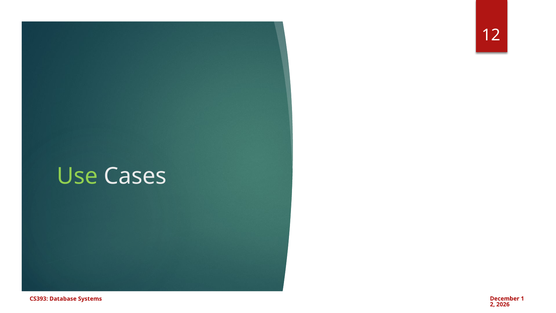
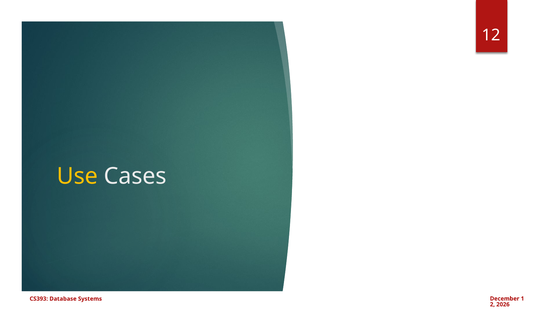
Use colour: light green -> yellow (77, 176)
